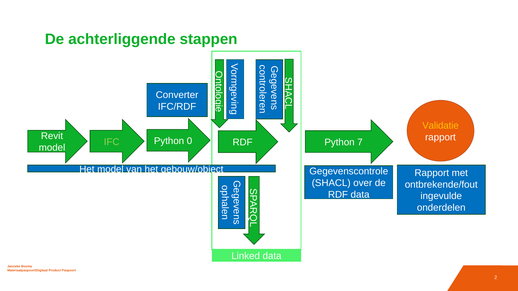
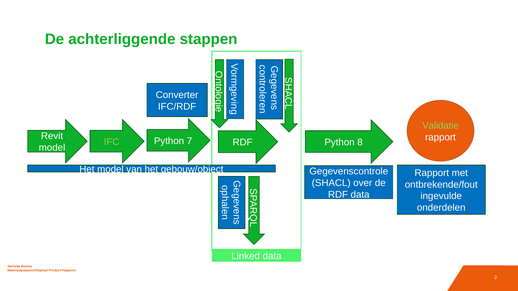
Validatie colour: yellow -> light green (441, 126)
0: 0 -> 7 (189, 141)
7: 7 -> 8 (360, 142)
